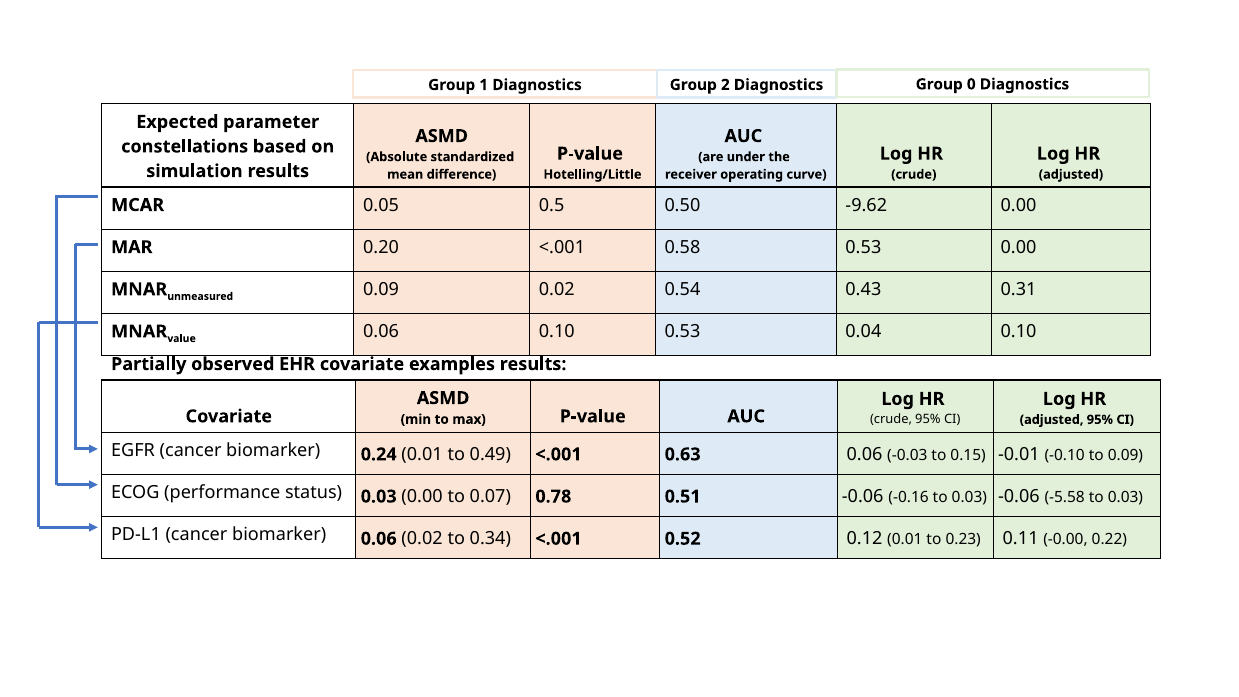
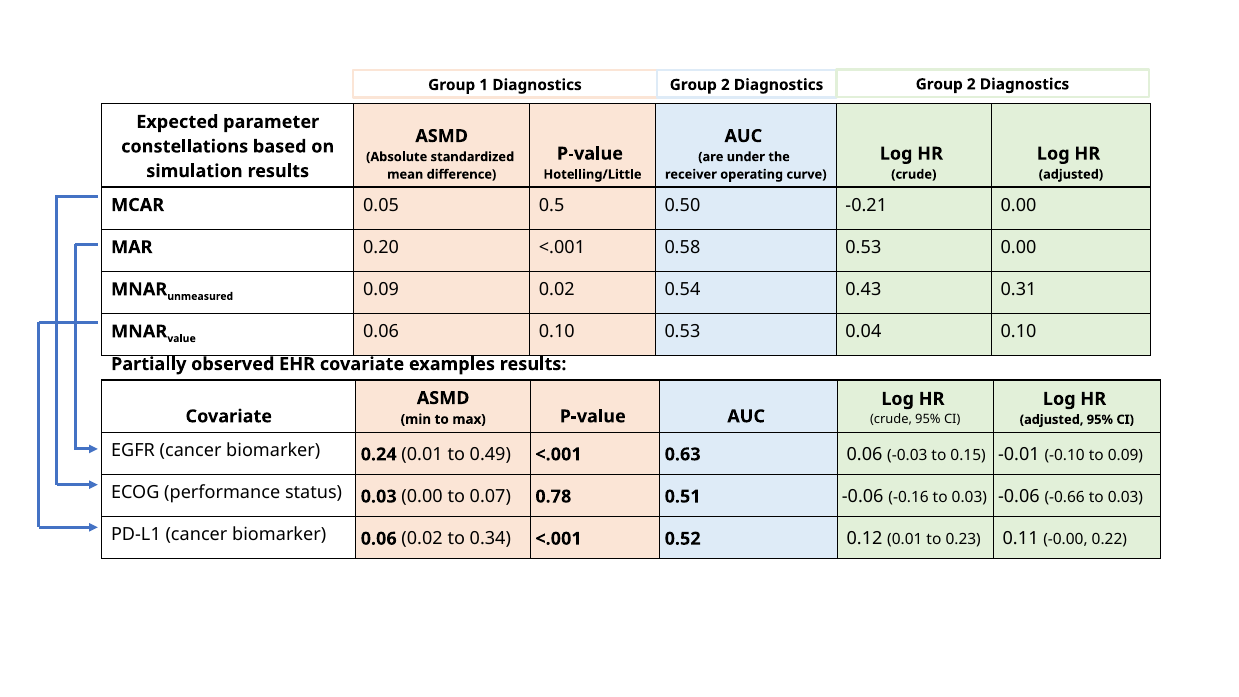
2 Diagnostics Group 0: 0 -> 2 (971, 84)
-9.62: -9.62 -> -0.21 (866, 205)
-5.58: -5.58 -> -0.66 (1065, 497)
